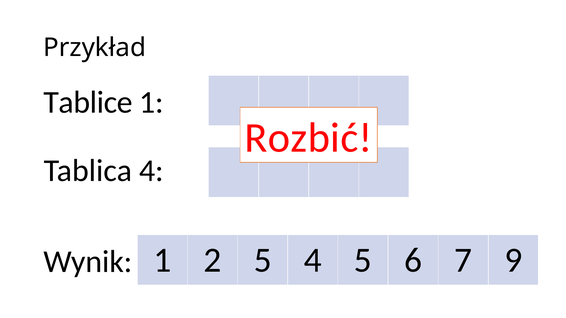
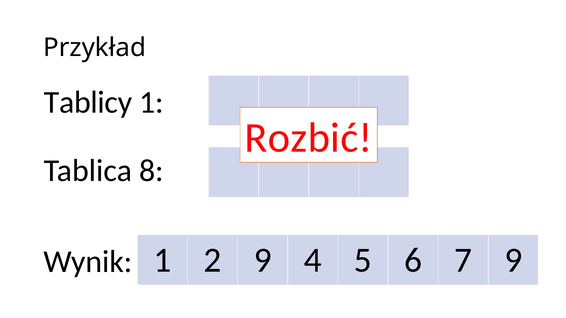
Tablice: Tablice -> Tablicy (88, 103)
Tablica 4: 4 -> 8 (151, 171)
2 5: 5 -> 9 (263, 261)
